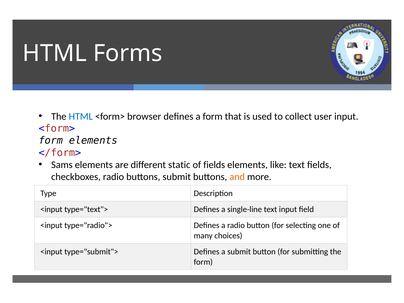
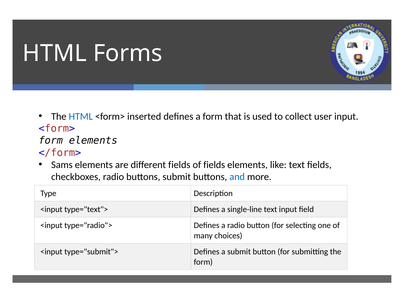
browser: browser -> inserted (144, 116)
different static: static -> fields (179, 165)
and colour: orange -> blue (237, 177)
